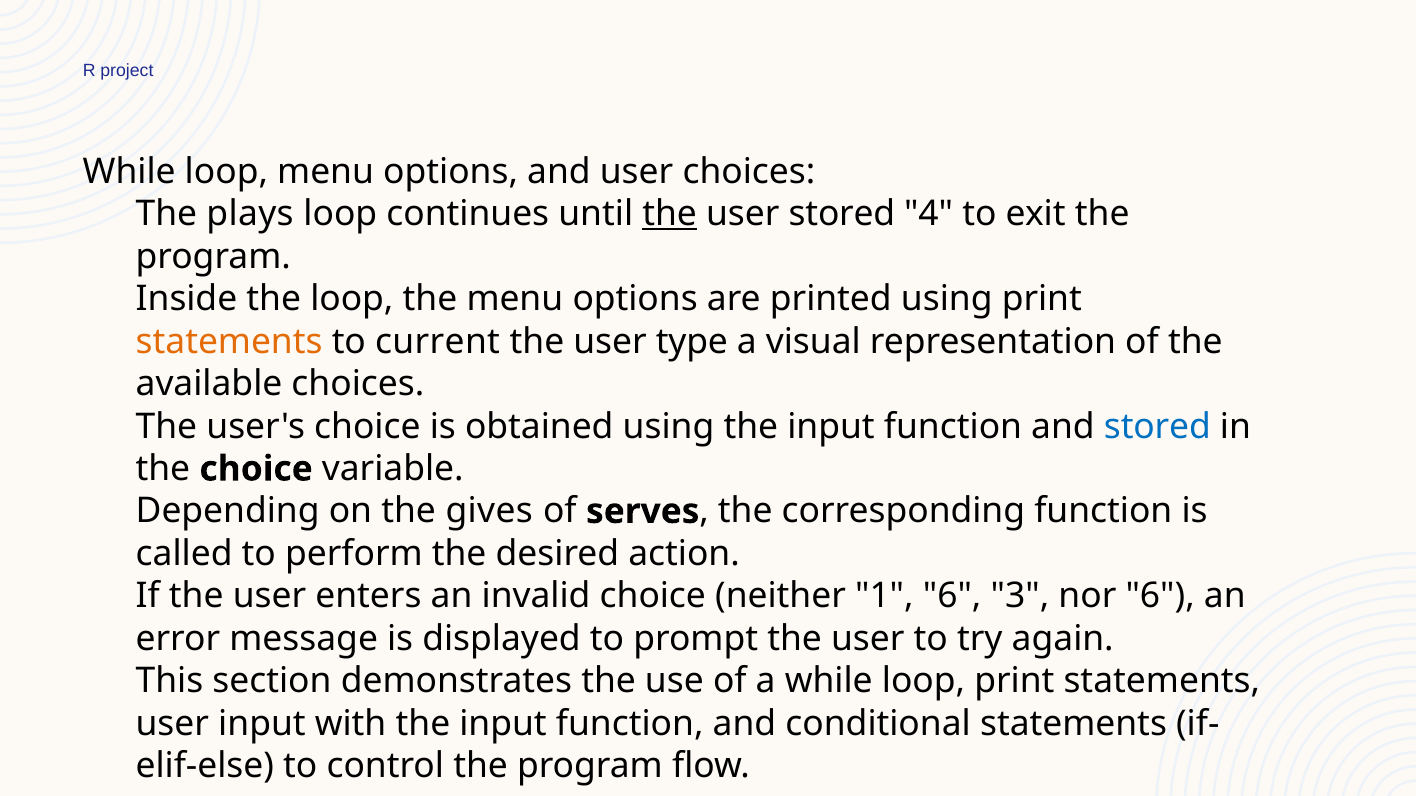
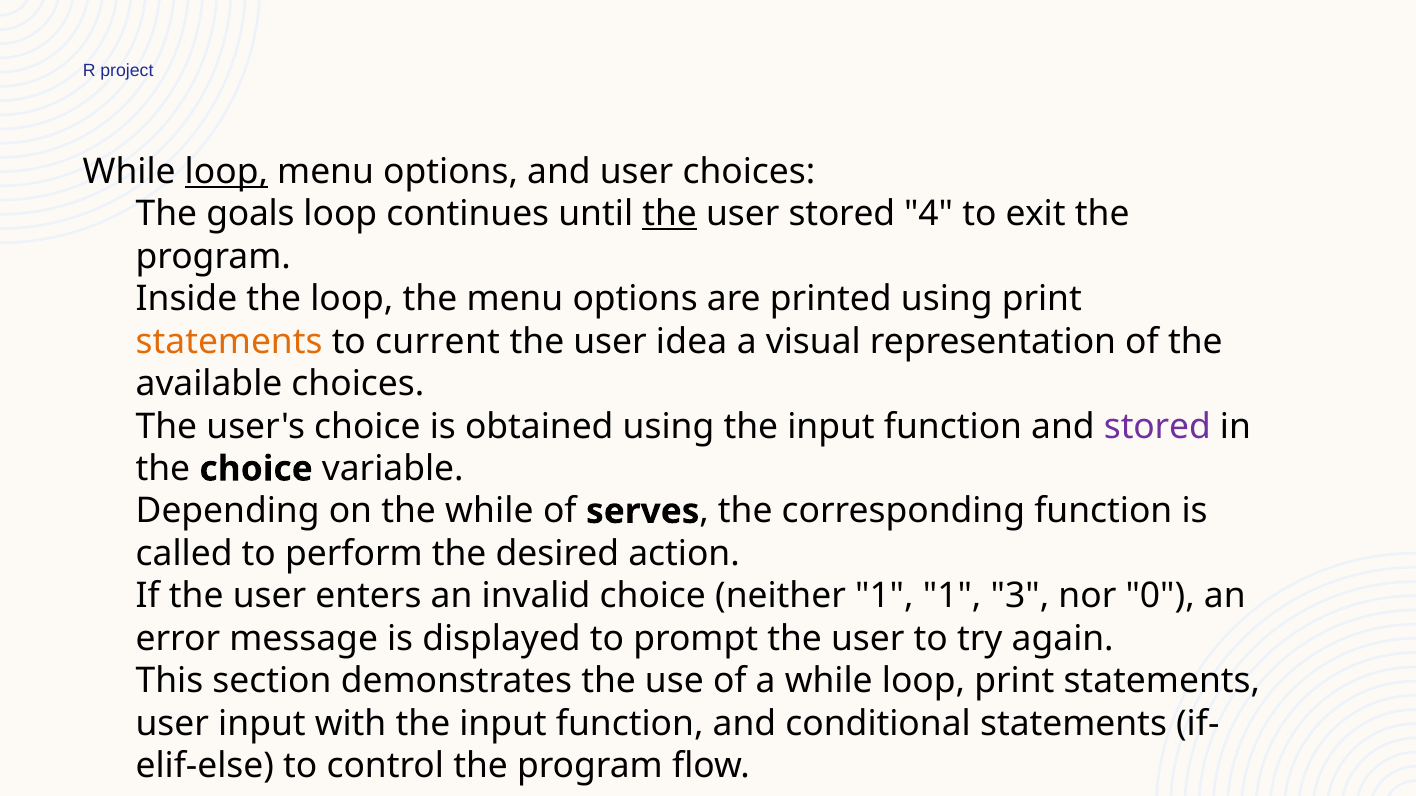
loop underline: none -> present (226, 172)
plays: plays -> goals (250, 214)
type: type -> idea (692, 342)
stored colour: blue -> purple (1157, 427)
the gives: gives -> while (489, 512)
1 6: 6 -> 1 (952, 597)
nor 6: 6 -> 0 (1160, 597)
